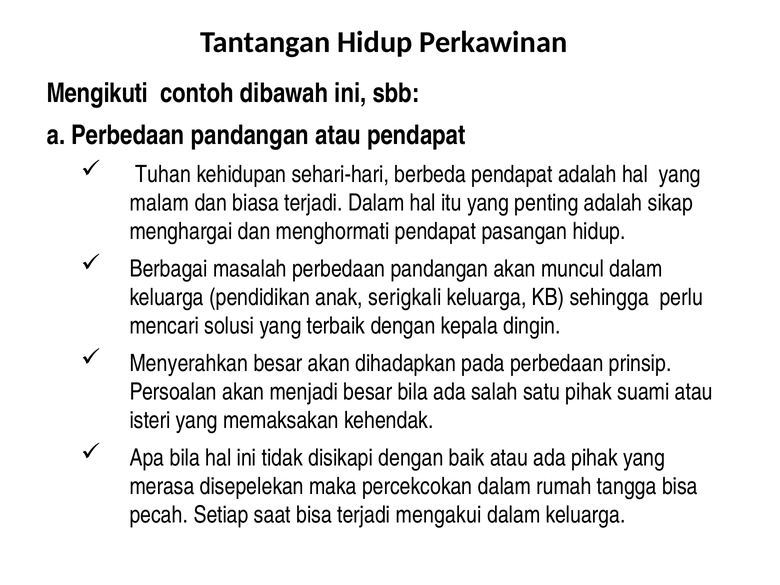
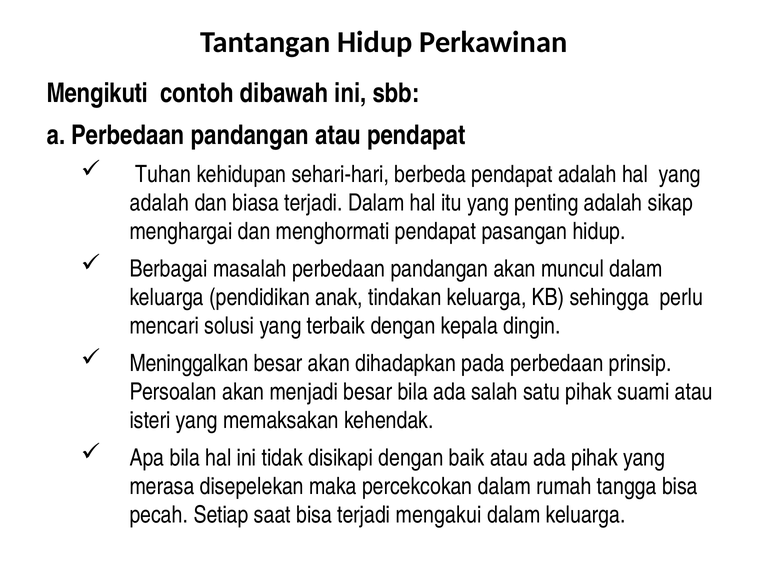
malam: malam -> adalah (159, 203)
serigkali: serigkali -> tindakan (405, 297)
Menyerahkan: Menyerahkan -> Meninggalkan (189, 363)
